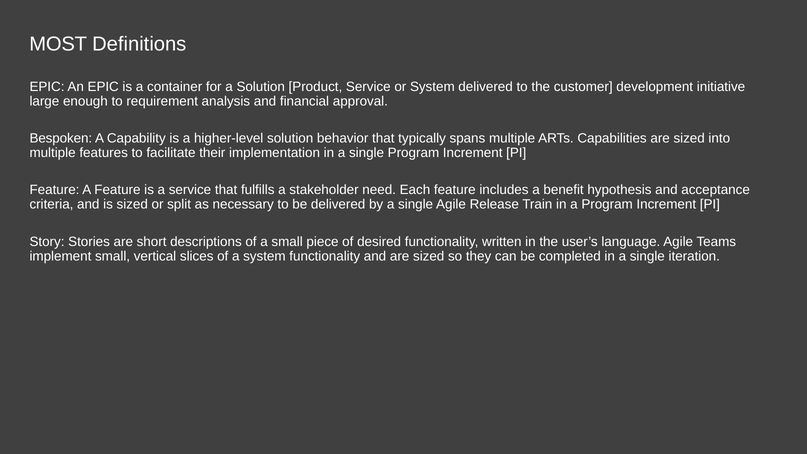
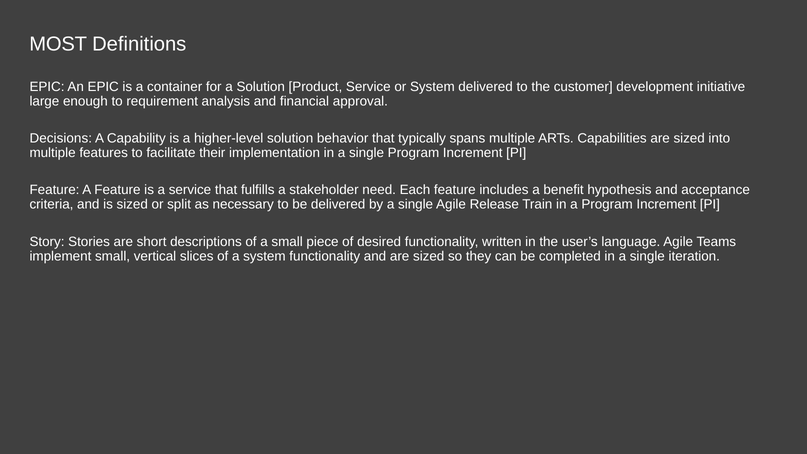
Bespoken: Bespoken -> Decisions (61, 138)
